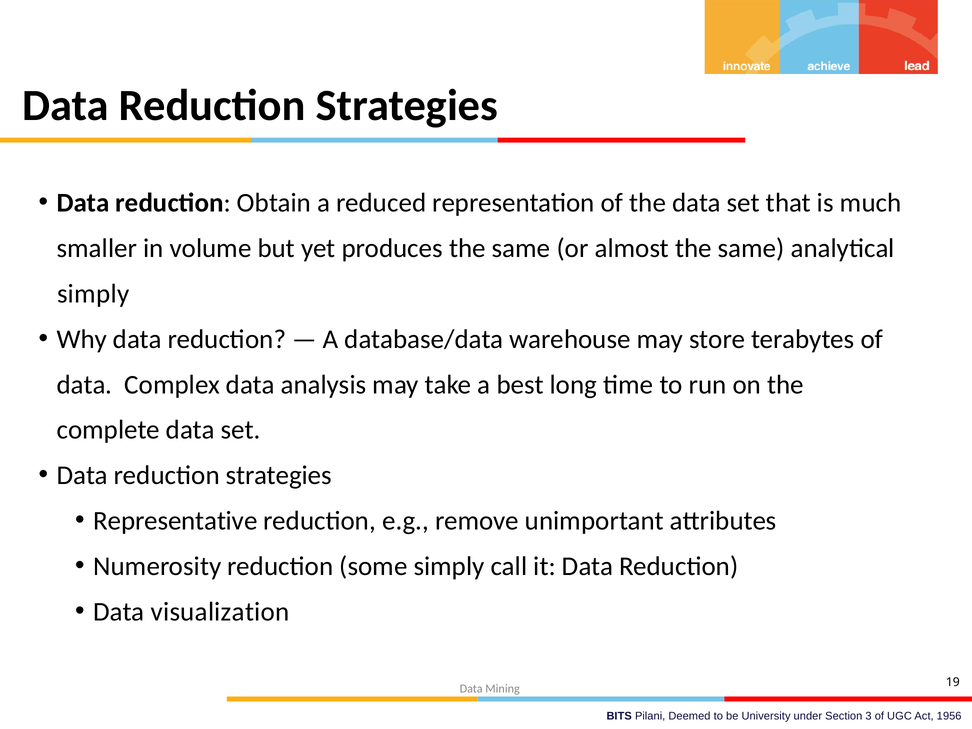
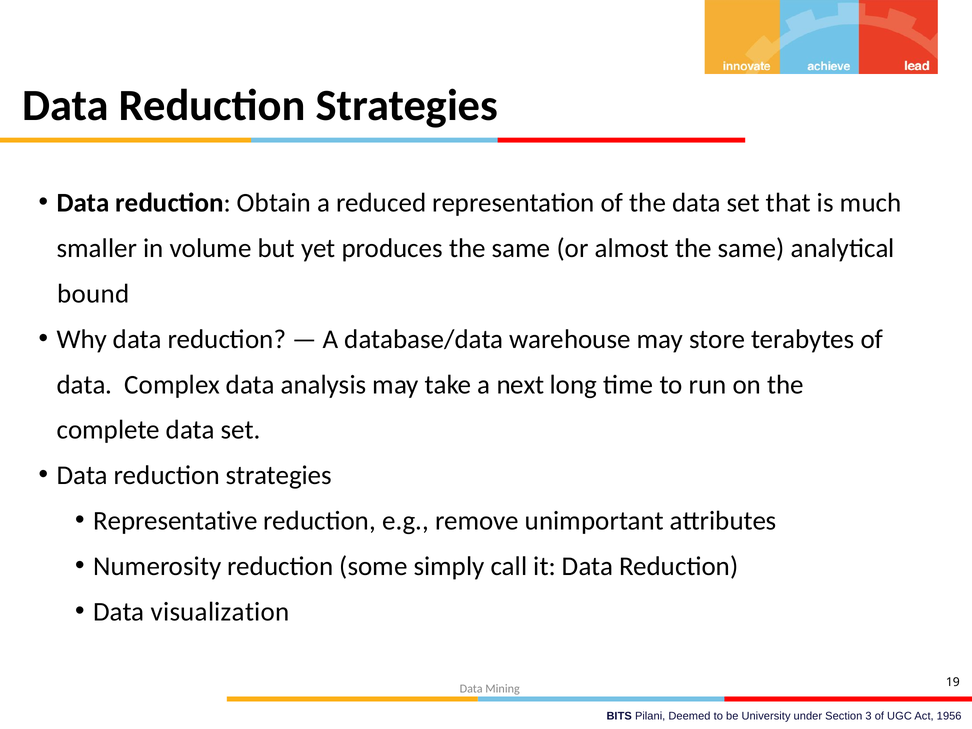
simply: simply -> bound (93, 294)
best: best -> next (520, 385)
